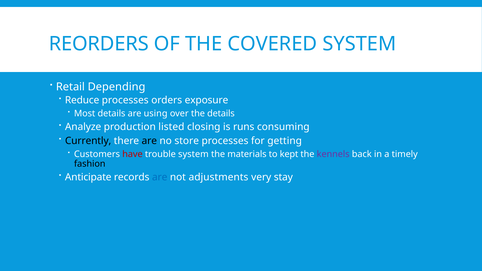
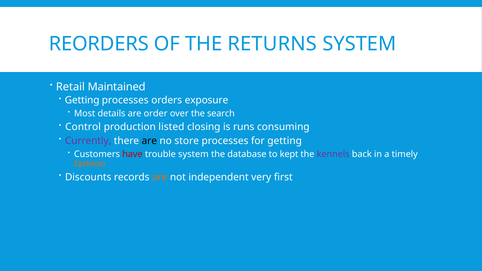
COVERED: COVERED -> RETURNS (272, 44)
Depending: Depending -> Maintained (117, 87)
Reduce: Reduce -> Getting (82, 100)
using: using -> order (156, 114)
the details: details -> search (221, 114)
Analyze: Analyze -> Control (83, 127)
Currently colour: black -> purple (88, 141)
materials: materials -> database (247, 154)
fashion colour: black -> orange (90, 164)
Anticipate: Anticipate -> Discounts (88, 177)
are colour: blue -> orange (160, 177)
adjustments: adjustments -> independent (219, 177)
stay: stay -> first (283, 177)
